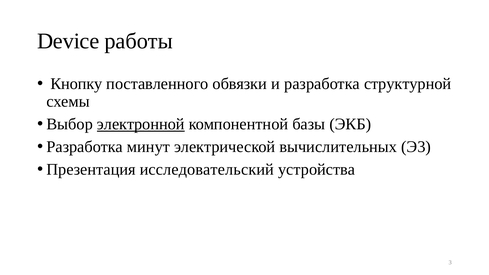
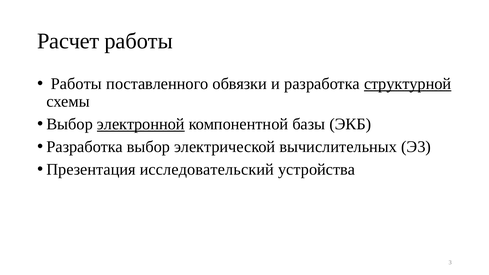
Device: Device -> Расчет (68, 41)
Кнопку: Кнопку -> Работы (76, 84)
структурной underline: none -> present (408, 84)
Разработка минут: минут -> выбор (149, 147)
